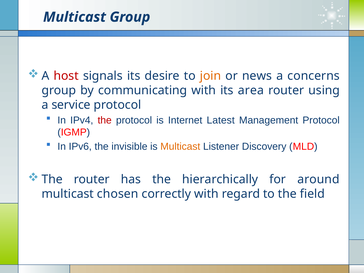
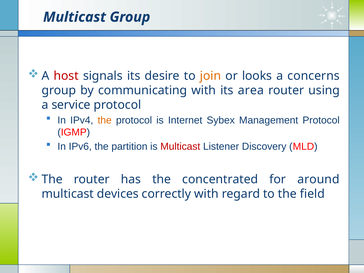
news: news -> looks (257, 76)
the colour: red -> orange (105, 120)
Latest: Latest -> Sybex (221, 120)
invisible: invisible -> partition (129, 146)
Multicast colour: orange -> red (180, 146)
hierarchically: hierarchically -> concentrated (220, 179)
chosen: chosen -> devices (118, 194)
